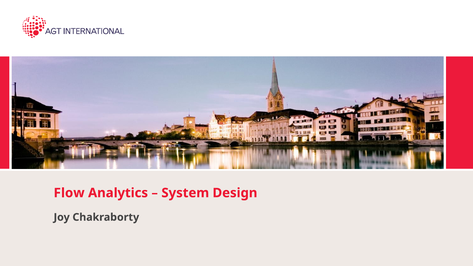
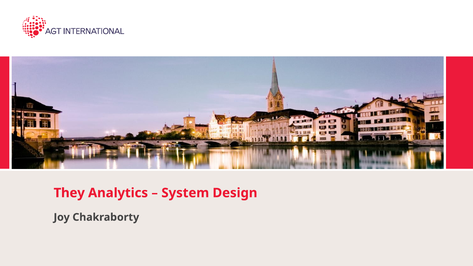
Flow: Flow -> They (69, 193)
